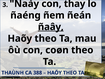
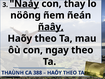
Naày underline: none -> present (24, 4)
ñaéng: ñaéng -> nöông (26, 15)
coøn: coøn -> ngay (57, 50)
